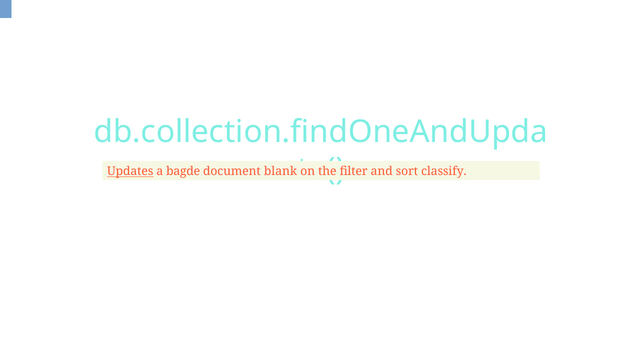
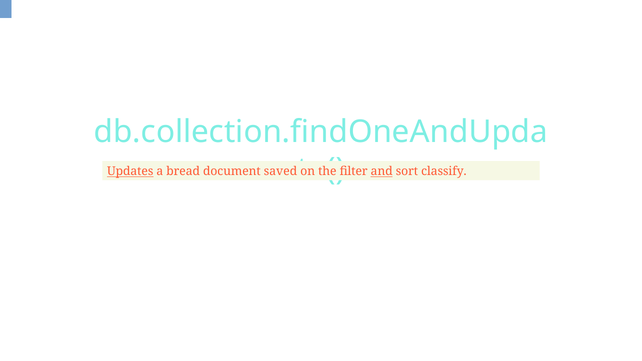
bagde: bagde -> bread (183, 172)
blank: blank -> saved (281, 172)
and underline: none -> present (382, 172)
